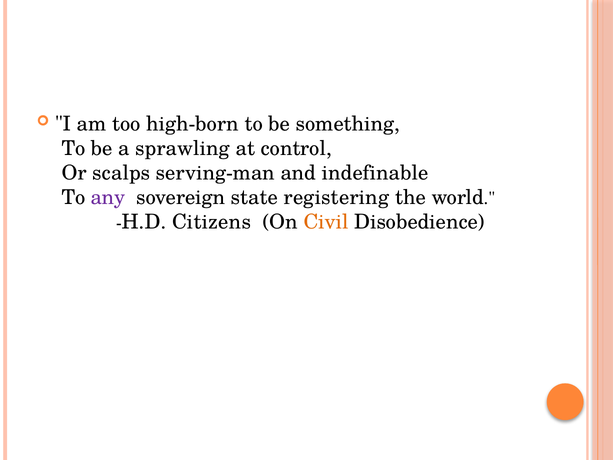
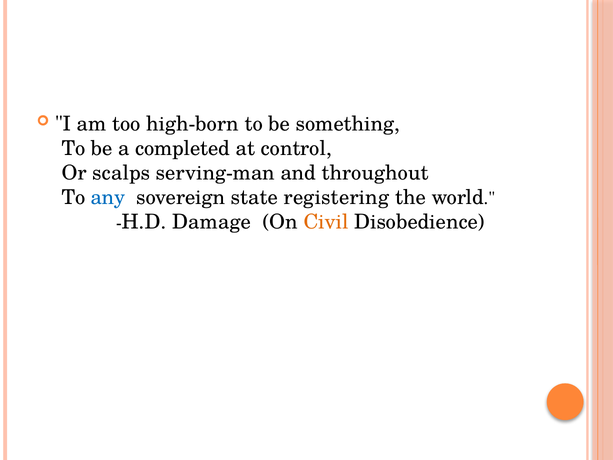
sprawling: sprawling -> completed (183, 149)
indefinable: indefinable -> throughout (375, 173)
any colour: purple -> blue (108, 198)
Citizens: Citizens -> Damage (212, 222)
